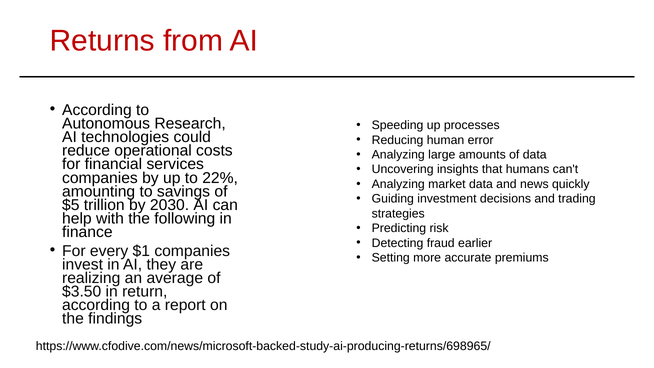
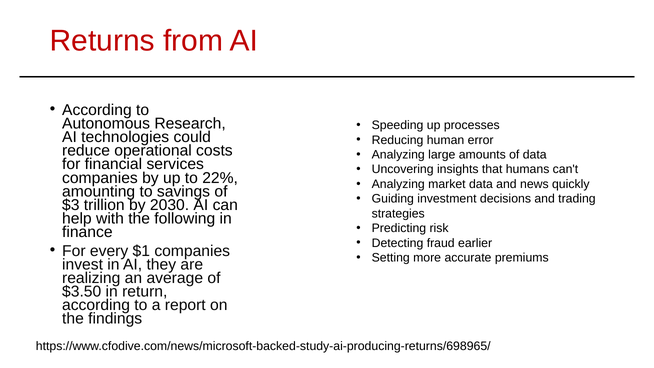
$5: $5 -> $3 (71, 205)
